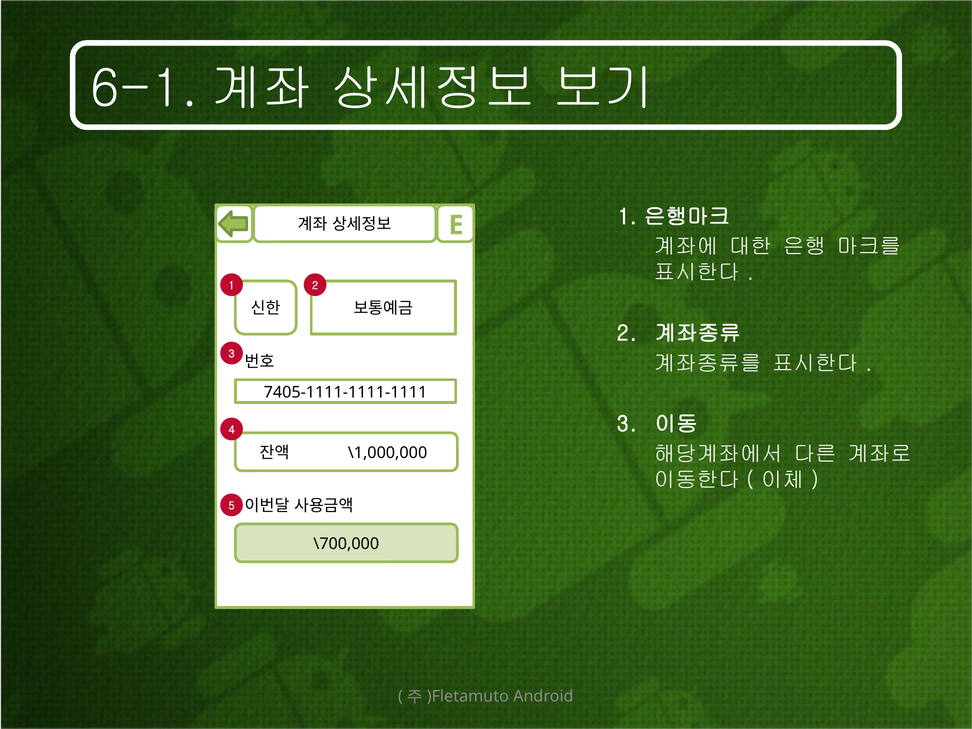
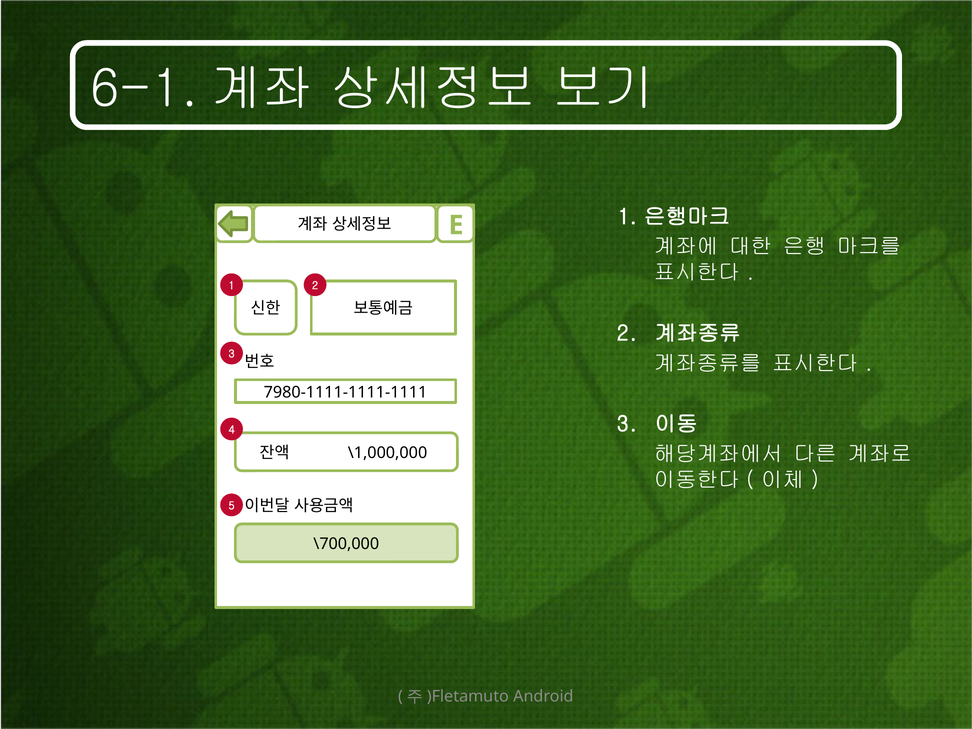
7405-1111-1111-1111: 7405-1111-1111-1111 -> 7980-1111-1111-1111 (345, 392)
